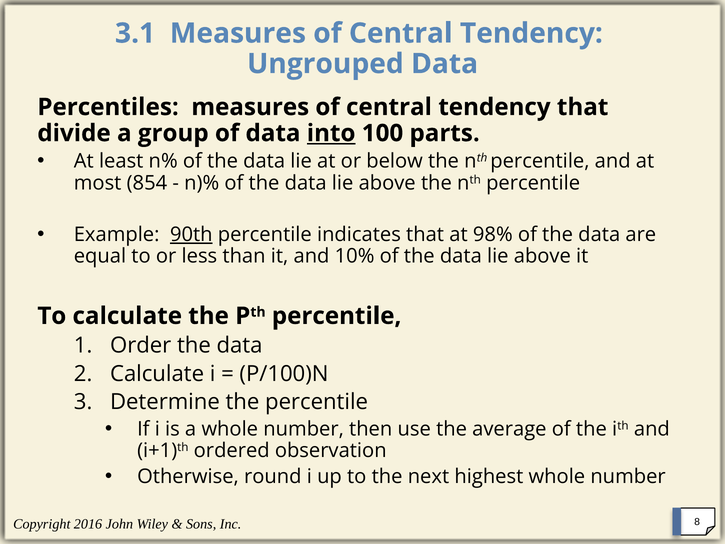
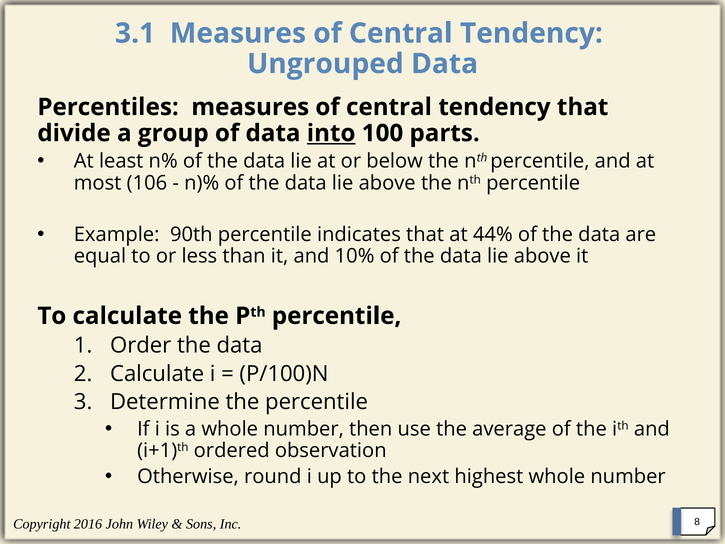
854: 854 -> 106 (147, 183)
90th underline: present -> none (191, 234)
98%: 98% -> 44% (493, 234)
